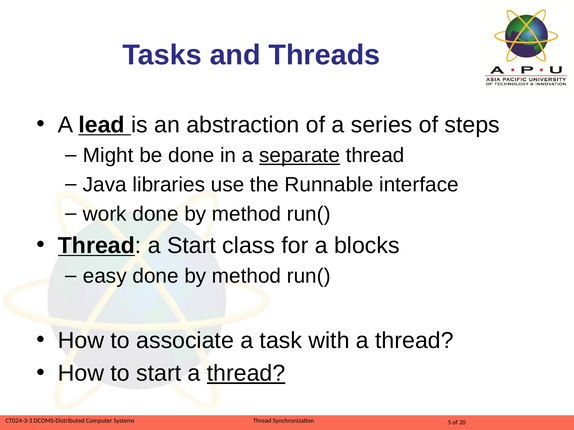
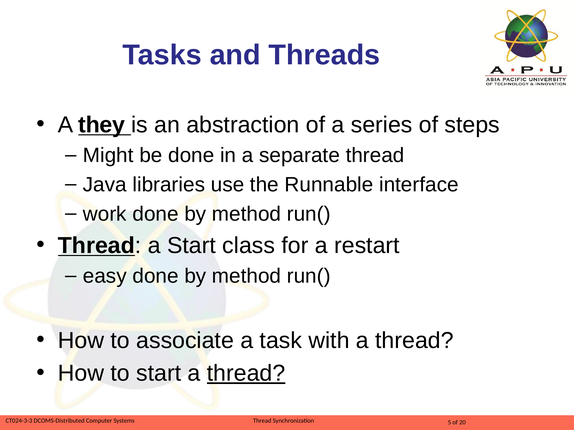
lead: lead -> they (102, 125)
separate underline: present -> none (300, 156)
blocks: blocks -> restart (367, 246)
